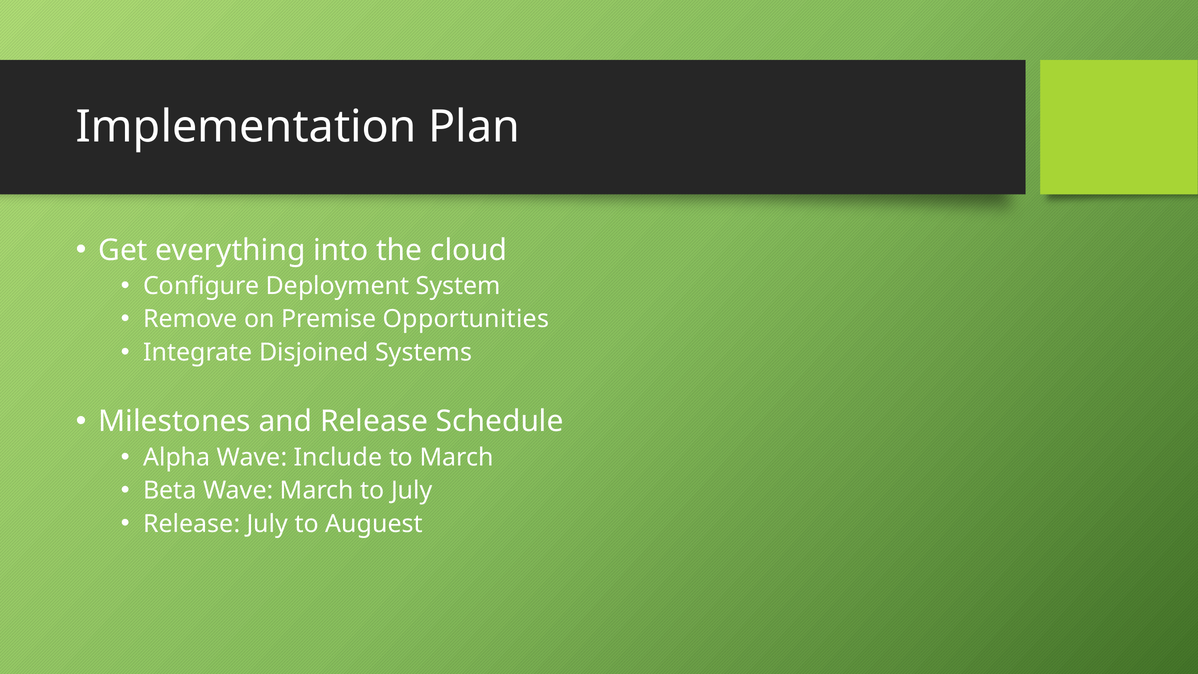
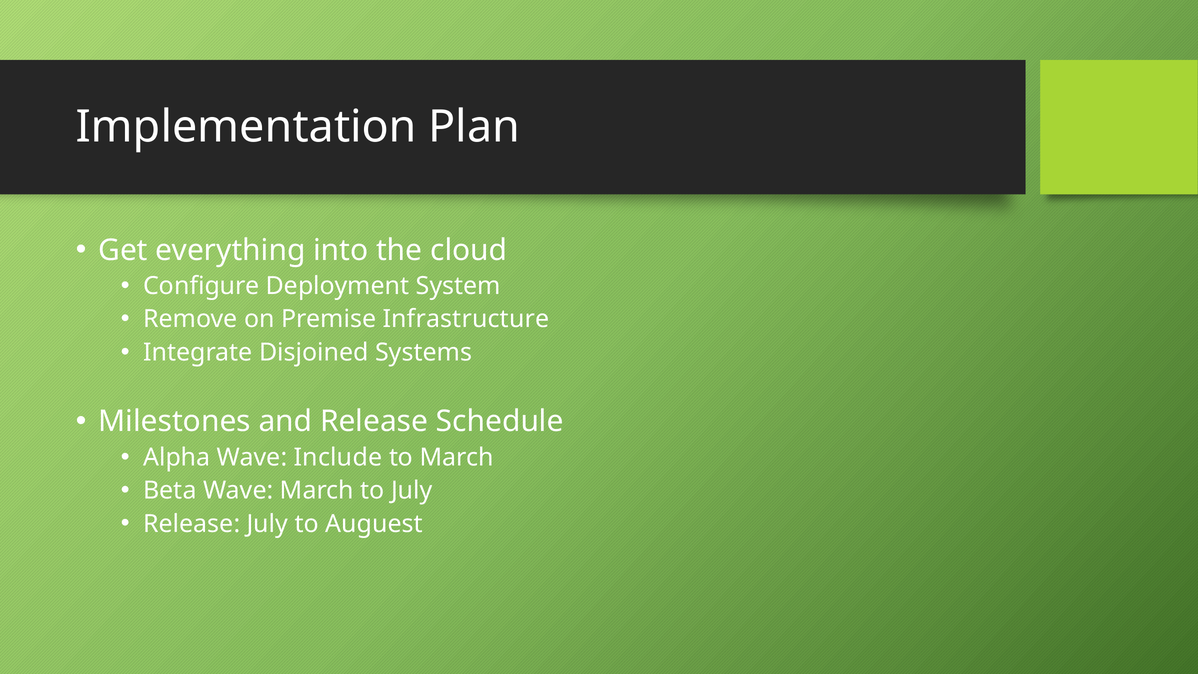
Opportunities: Opportunities -> Infrastructure (466, 319)
